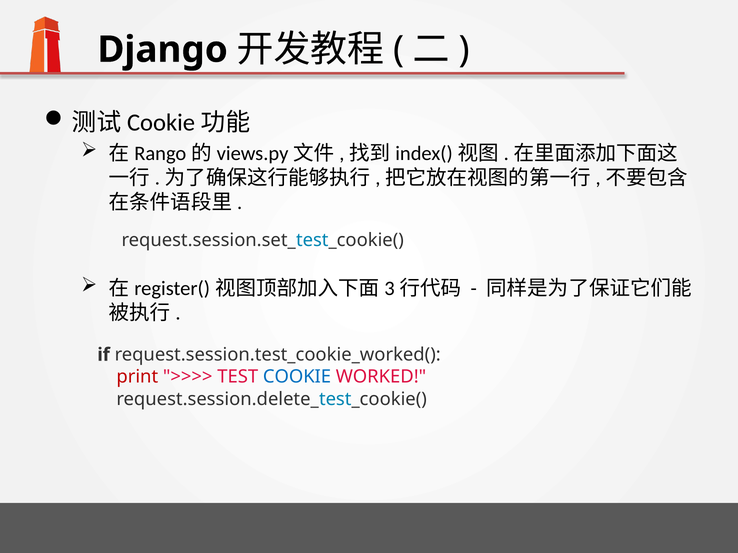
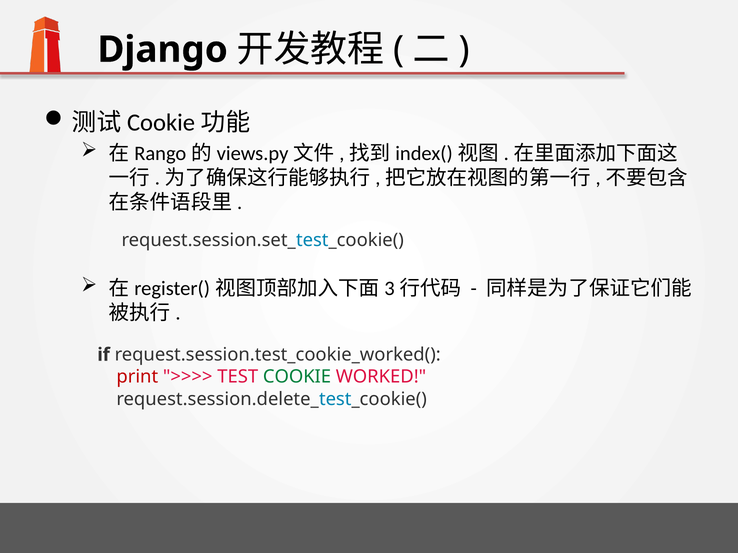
COOKIE colour: blue -> green (297, 377)
